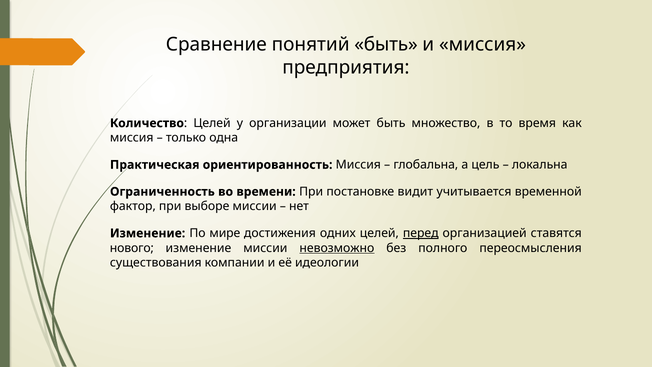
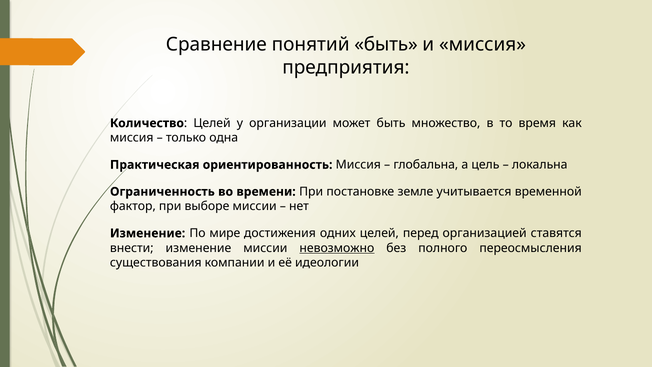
видит: видит -> земле (415, 192)
перед underline: present -> none (421, 233)
нового: нового -> внести (132, 248)
